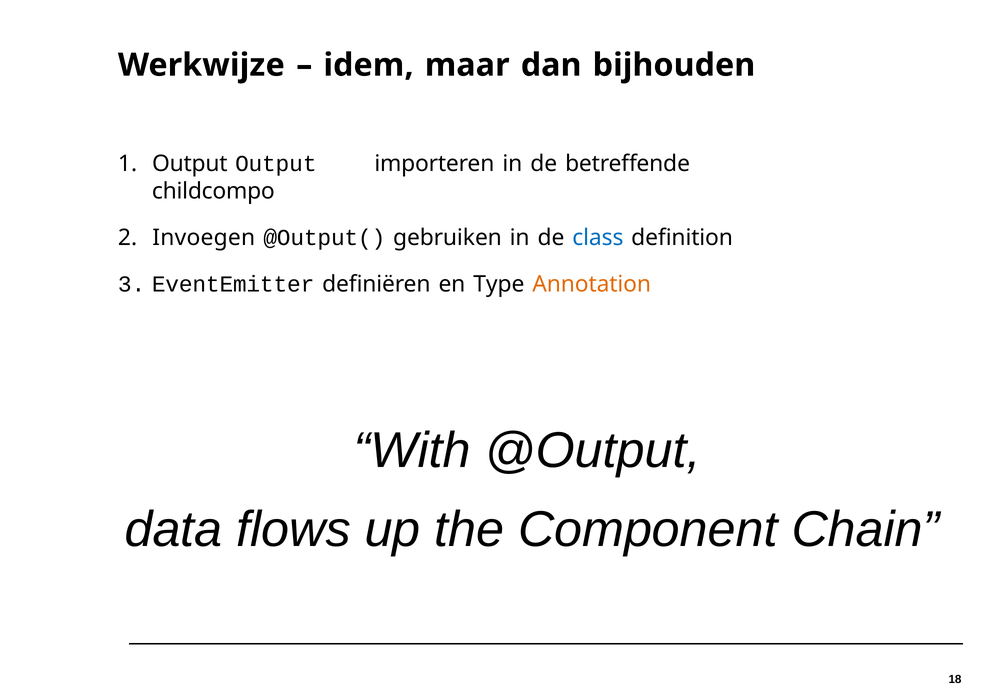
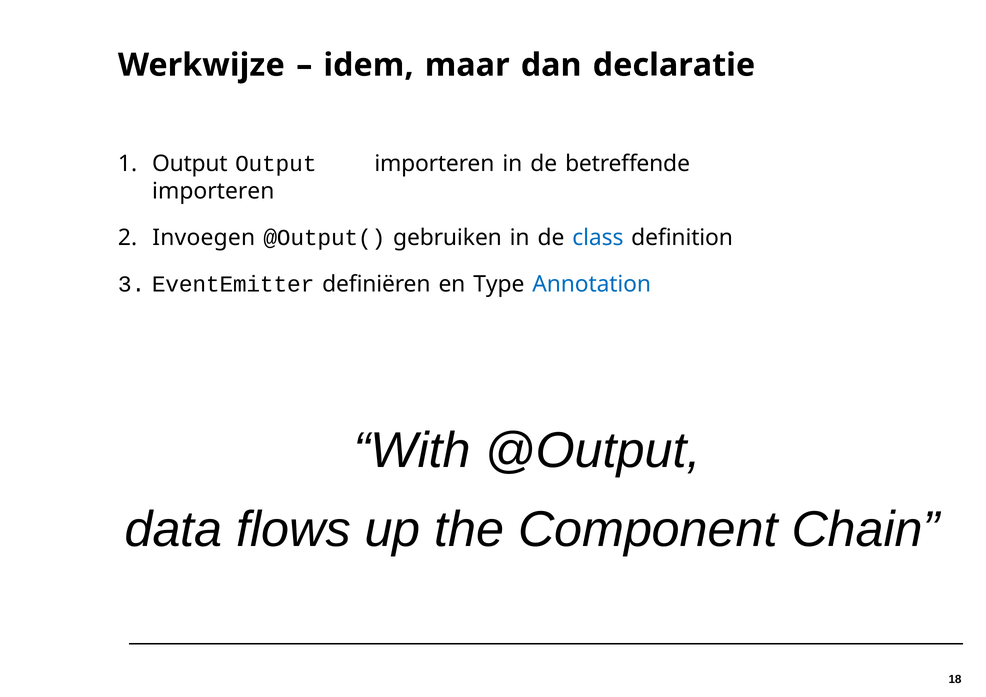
bijhouden: bijhouden -> declaratie (674, 65)
childcompo: childcompo -> importeren (213, 191)
Annotation colour: orange -> blue (592, 284)
